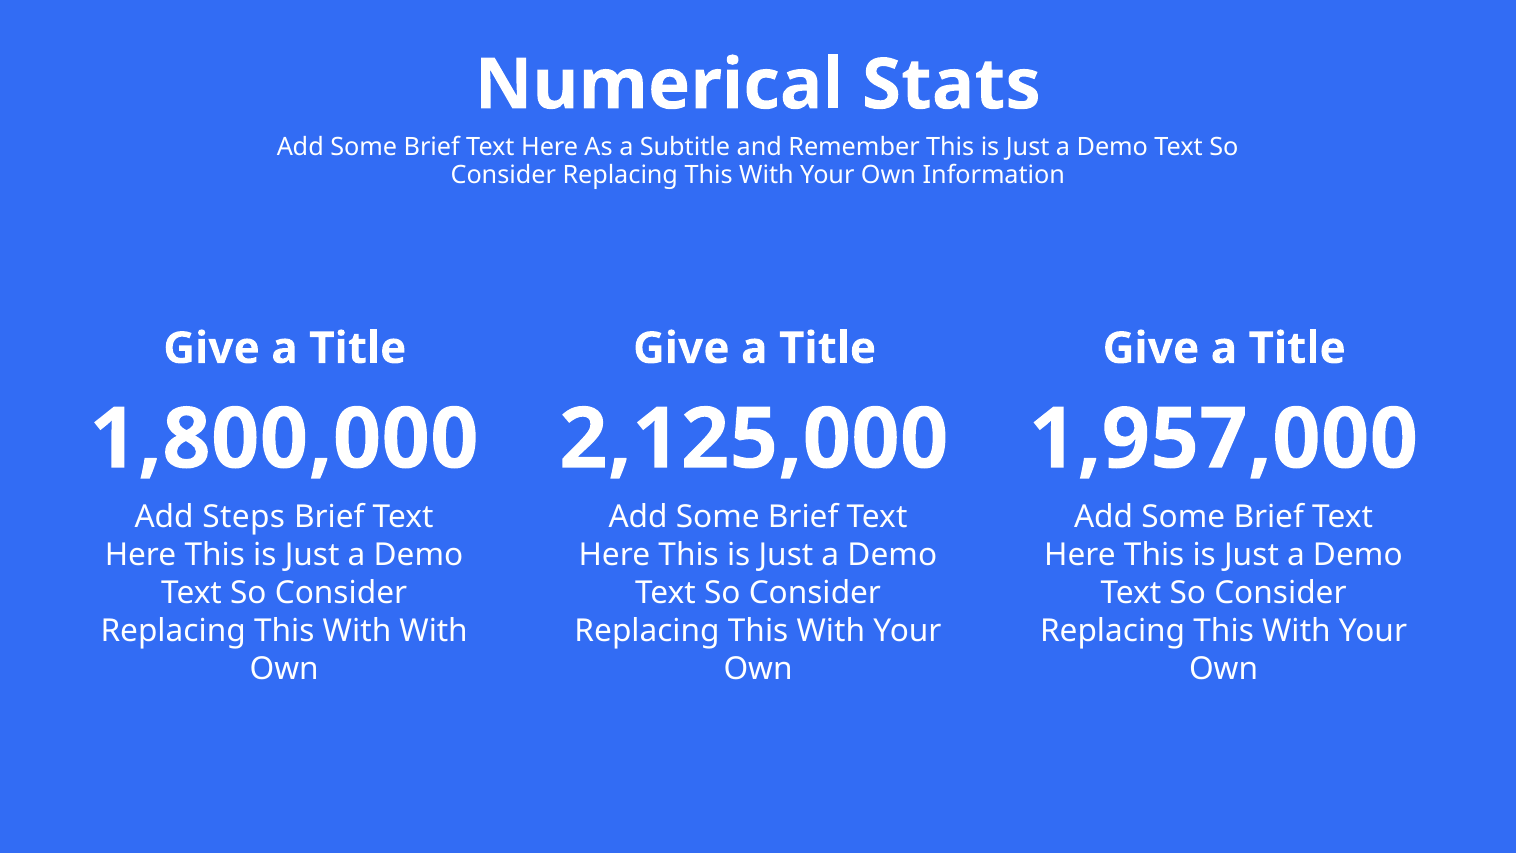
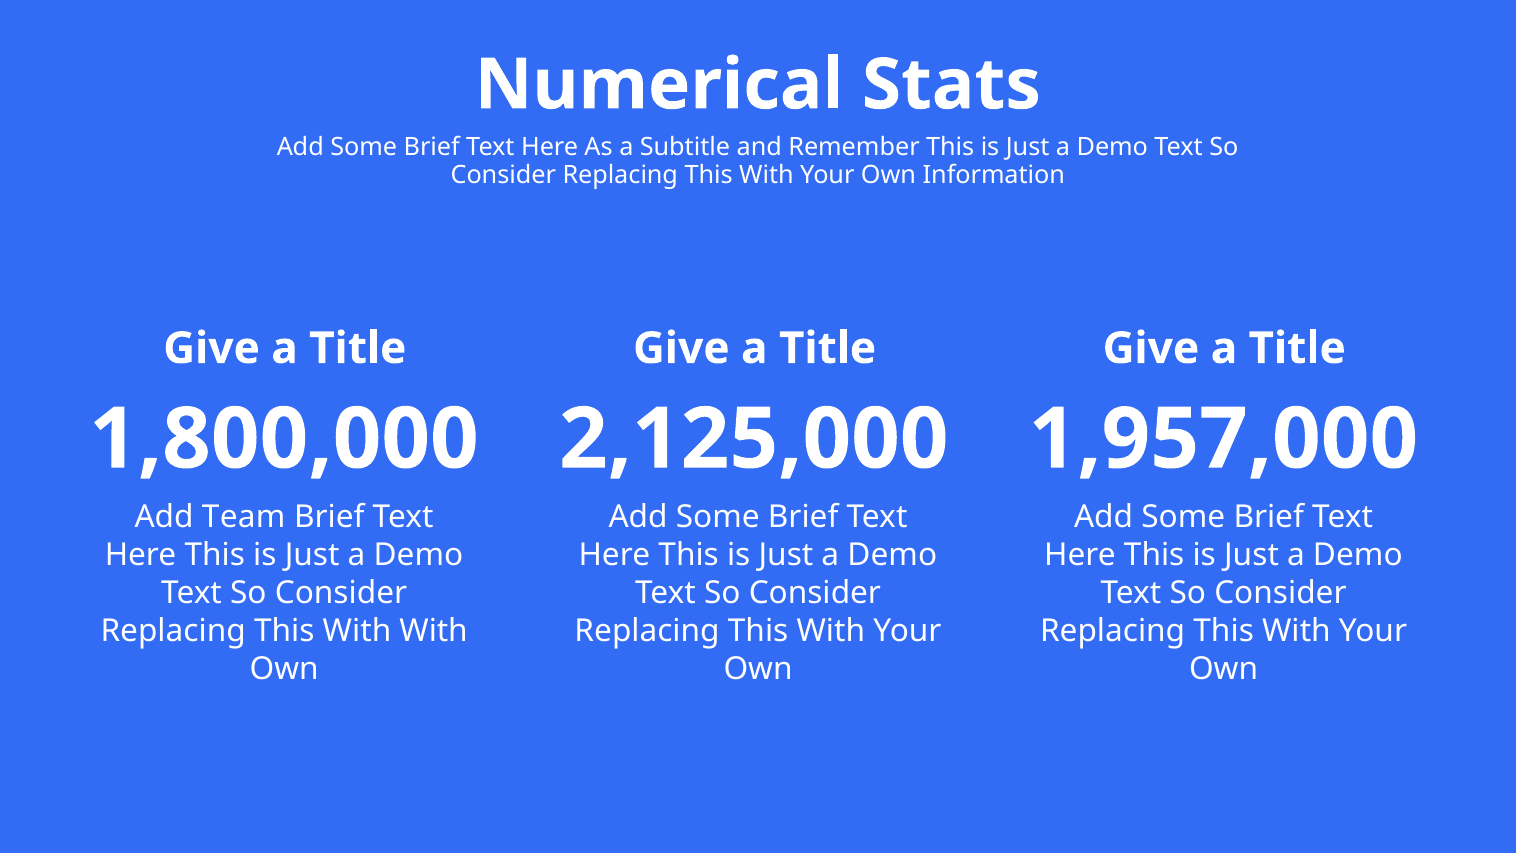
Steps: Steps -> Team (244, 517)
